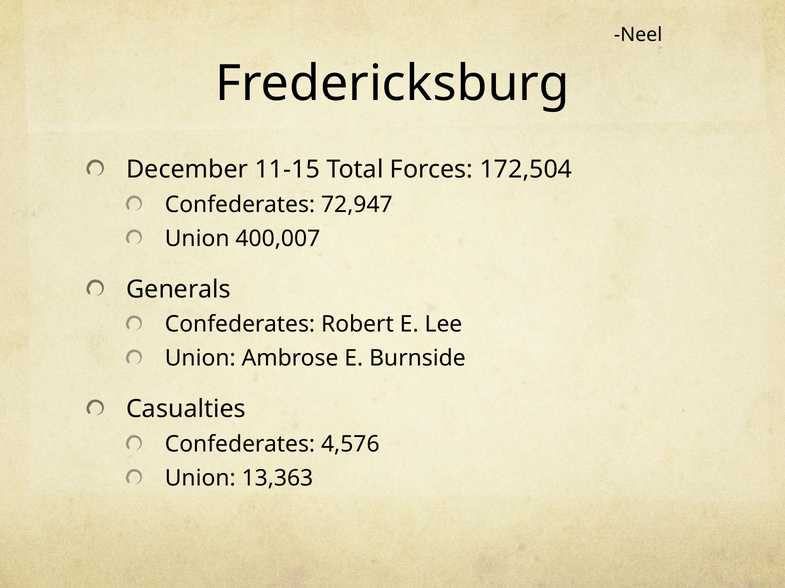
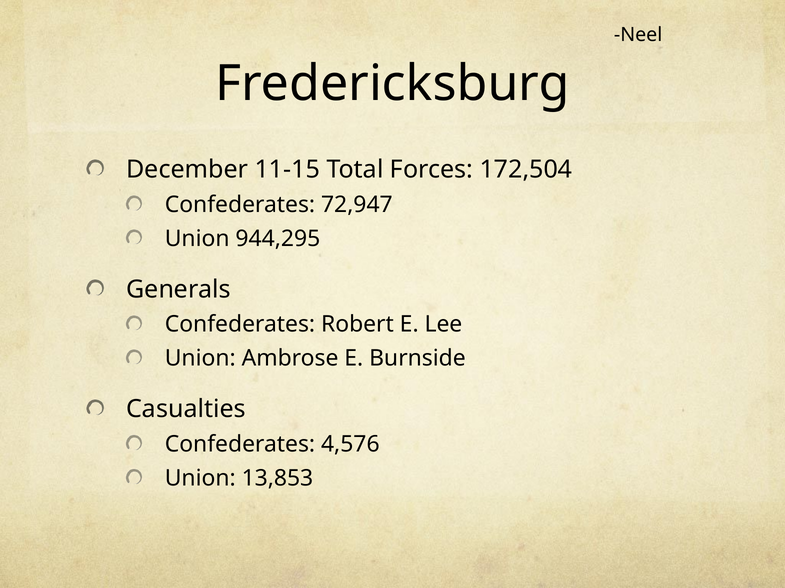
400,007: 400,007 -> 944,295 (278, 239)
13,363: 13,363 -> 13,853 (277, 479)
